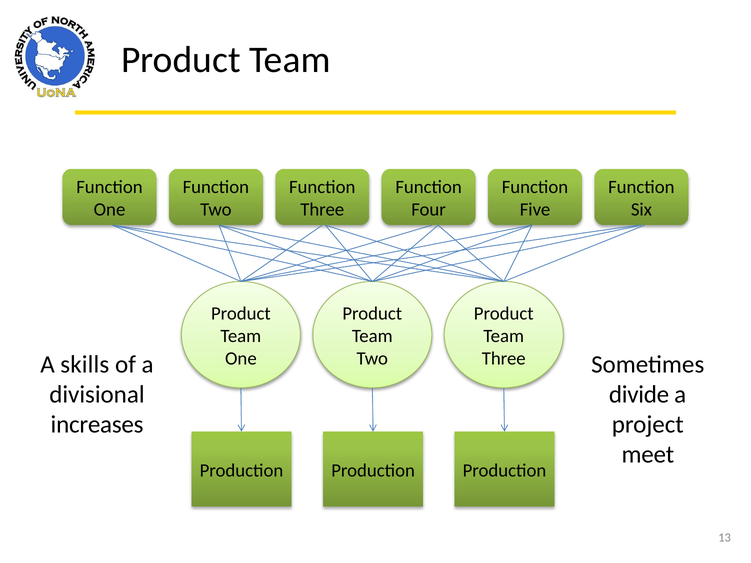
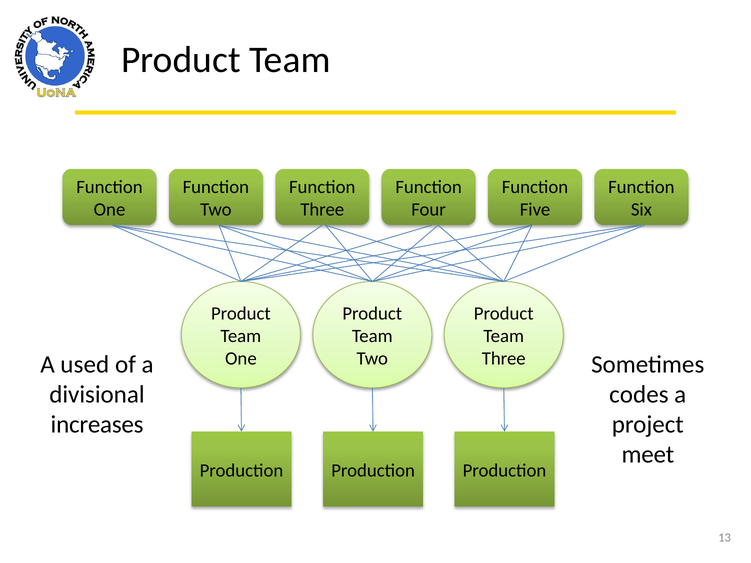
skills: skills -> used (85, 365)
divide: divide -> codes (639, 395)
